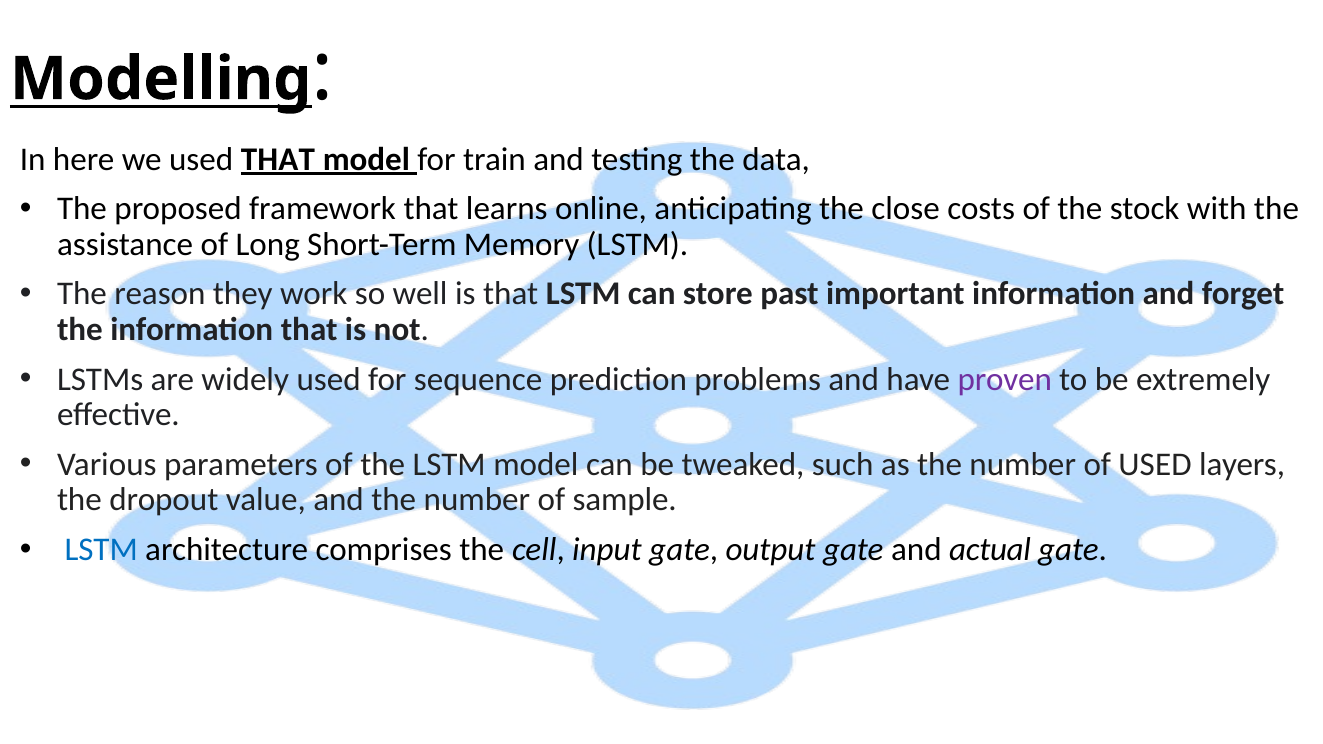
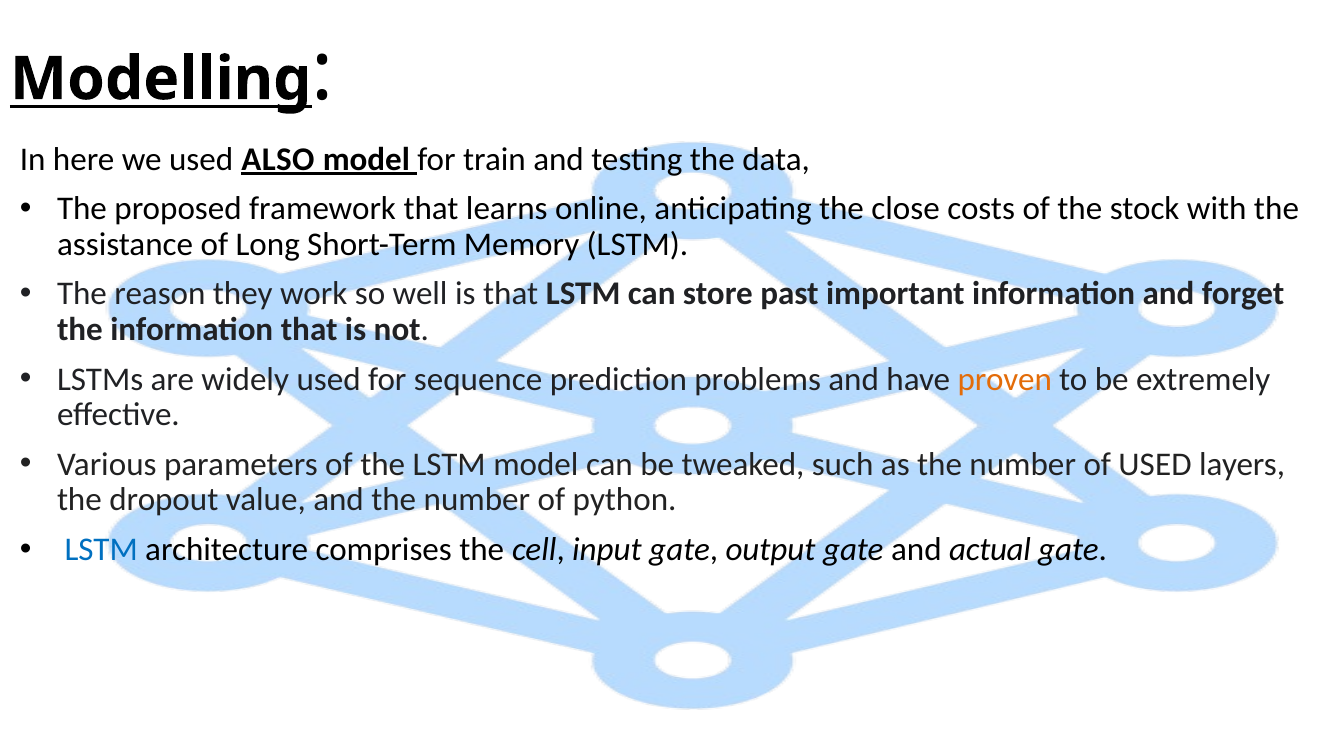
used THAT: THAT -> ALSO (278, 159)
proven colour: purple -> orange (1005, 379)
sample: sample -> python (625, 500)
